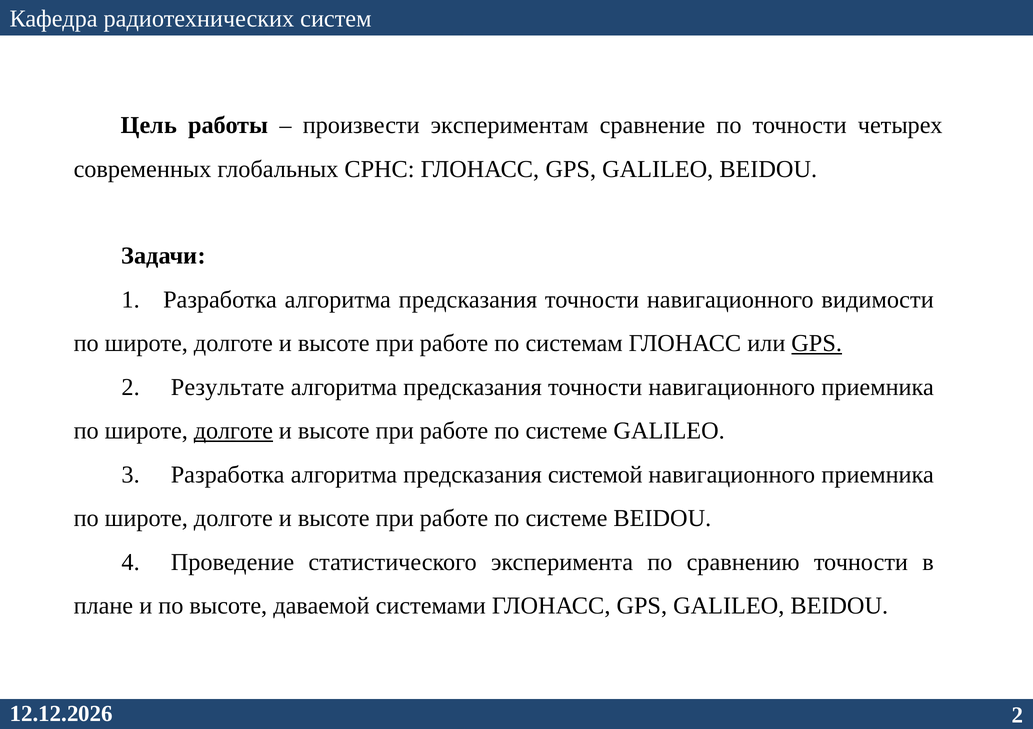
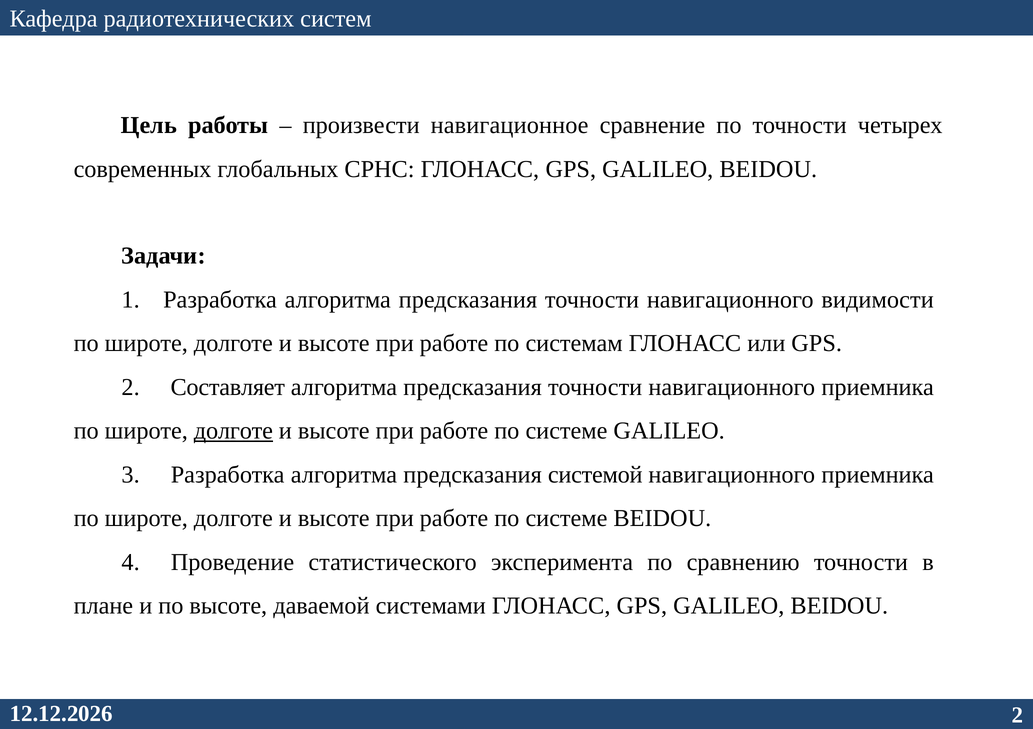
экспериментам: экспериментам -> навигационное (510, 125)
GPS underline: present -> none (817, 343)
Результате: Результате -> Составляет (228, 387)
